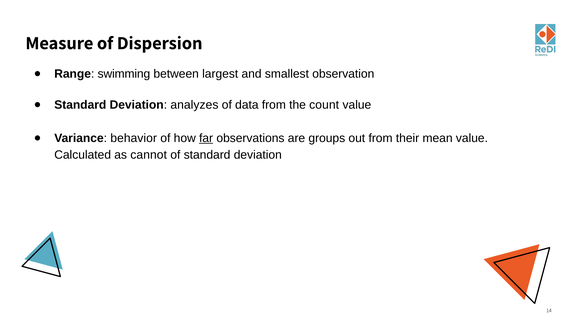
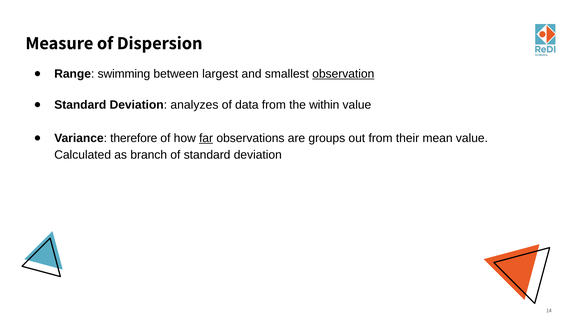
observation underline: none -> present (343, 74)
count: count -> within (324, 105)
behavior: behavior -> therefore (134, 138)
cannot: cannot -> branch (149, 155)
